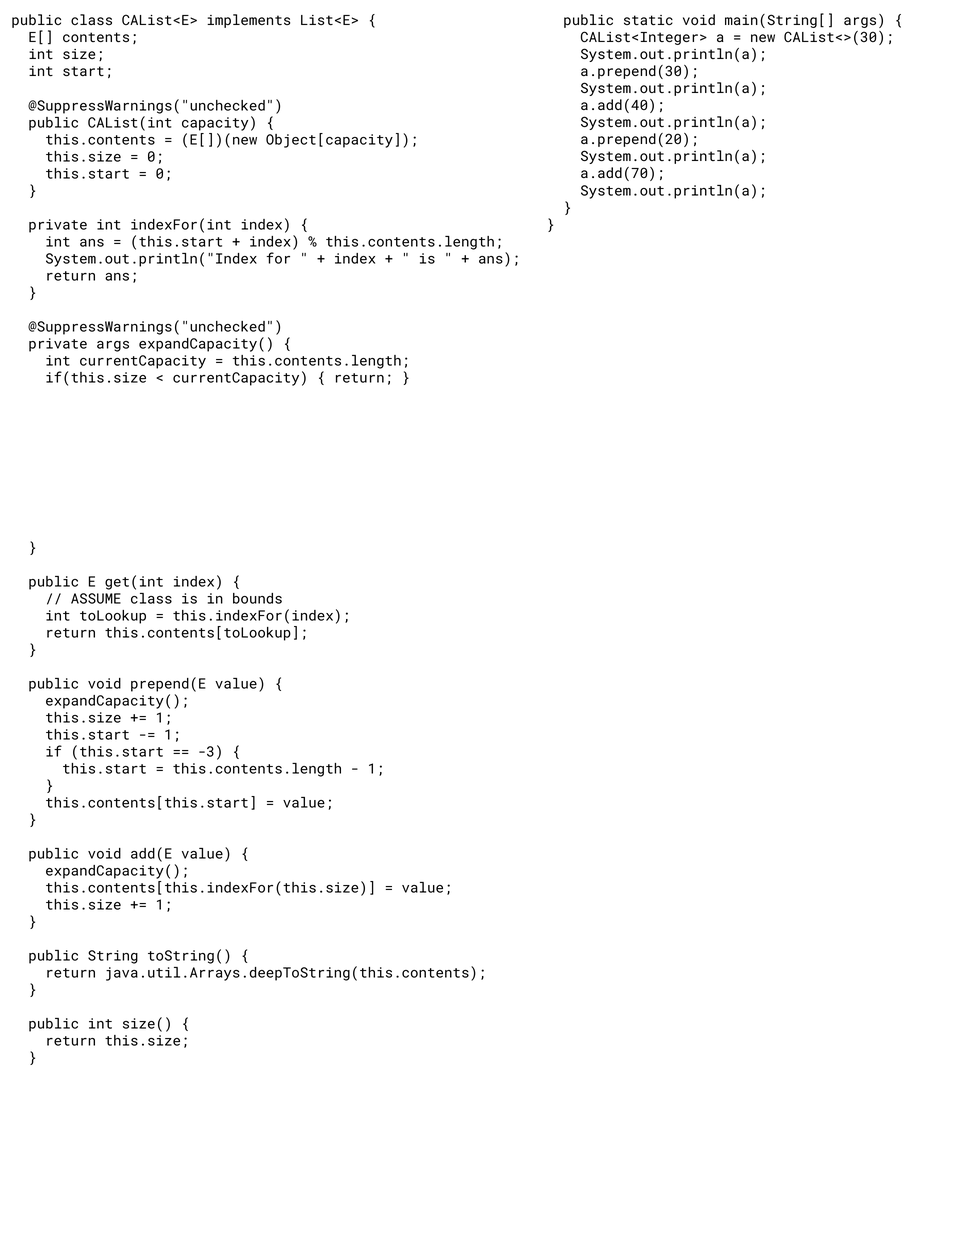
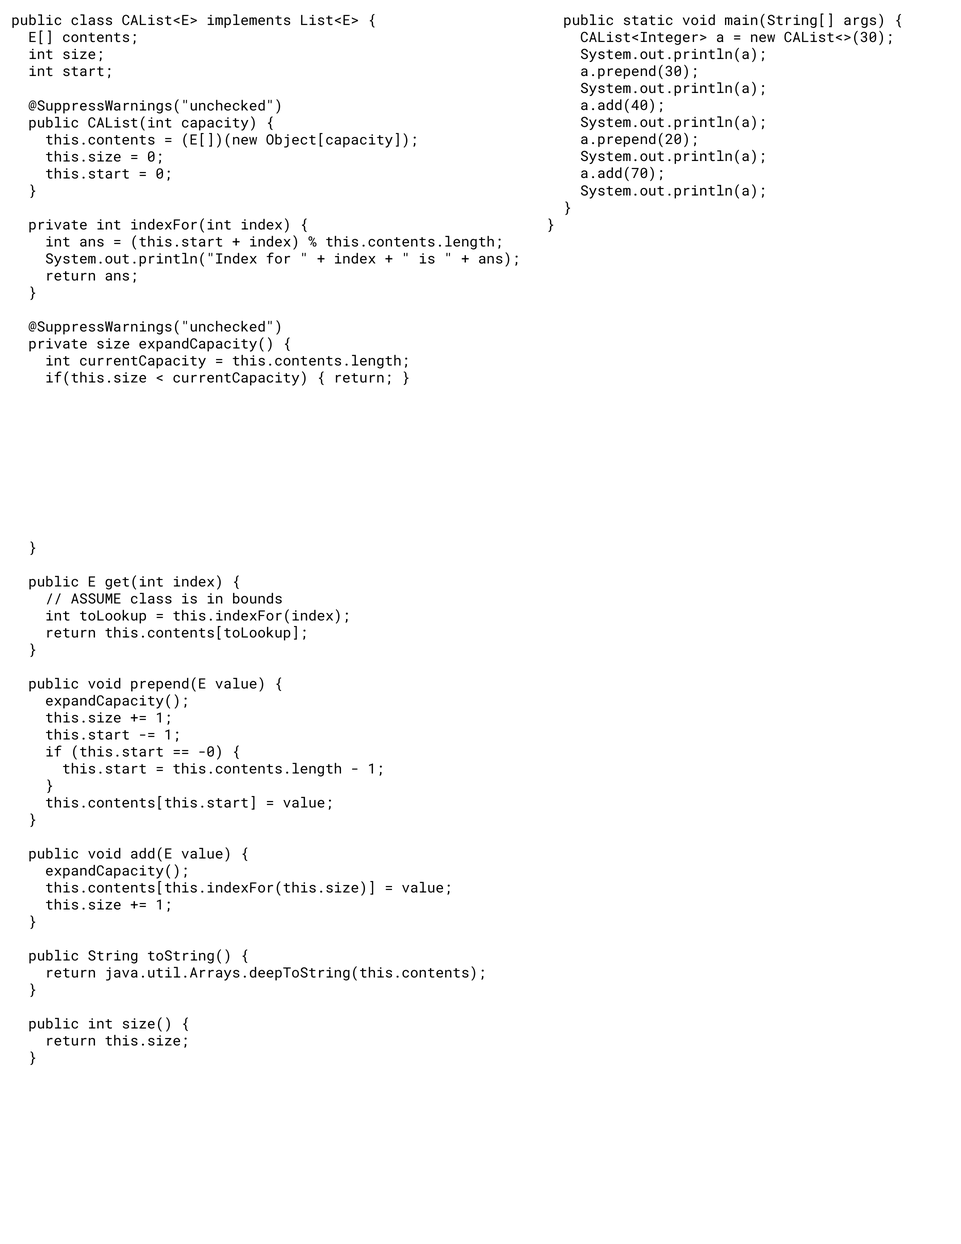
private args: args -> size (113, 344)
-3: -3 -> -0 (211, 752)
